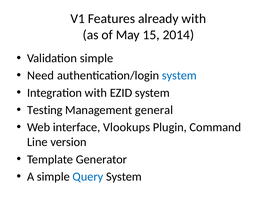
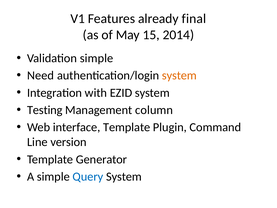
already with: with -> final (194, 19)
system colour: blue -> orange (179, 75)
general: general -> column (154, 110)
interface Vlookups: Vlookups -> Template (127, 127)
